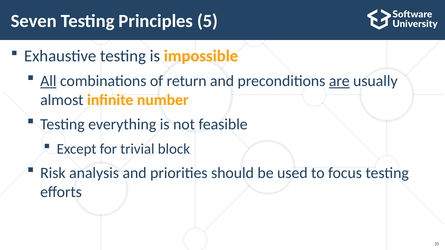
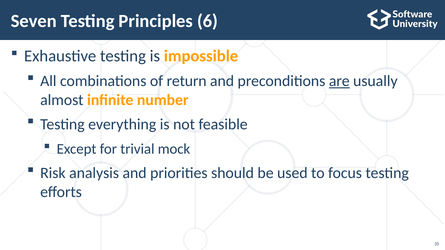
5: 5 -> 6 (208, 21)
All underline: present -> none (48, 81)
block: block -> mock (174, 149)
